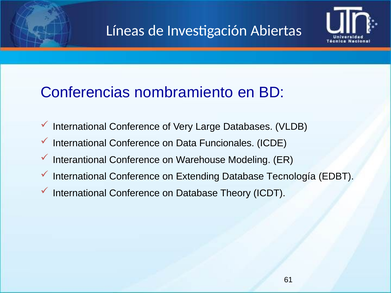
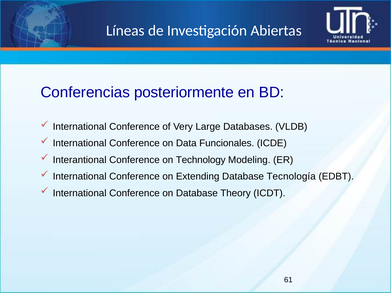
nombramiento: nombramiento -> posteriormente (184, 92)
Warehouse: Warehouse -> Technology (201, 160)
